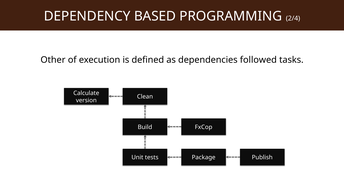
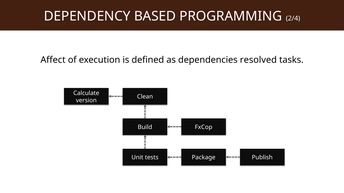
Other: Other -> Affect (53, 60)
followed: followed -> resolved (258, 60)
